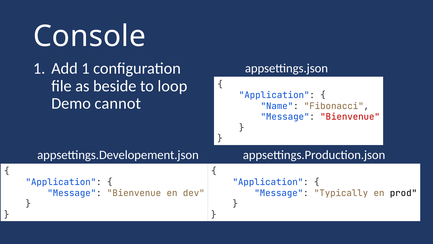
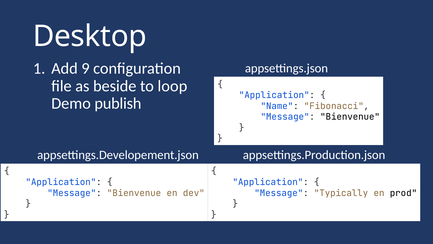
Console: Console -> Desktop (90, 36)
Add 1: 1 -> 9 (85, 68)
cannot: cannot -> publish (118, 103)
Bienvenue colour: red -> black (350, 117)
